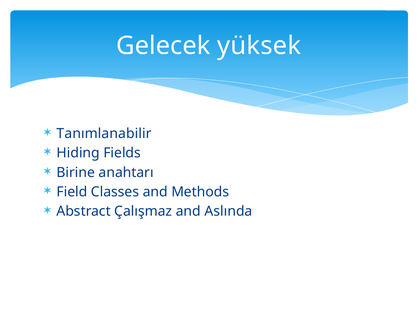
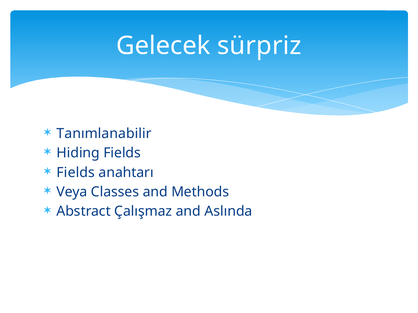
yüksek: yüksek -> sürpriz (259, 46)
Birine: Birine -> Fields (76, 173)
Field: Field -> Veya (72, 192)
